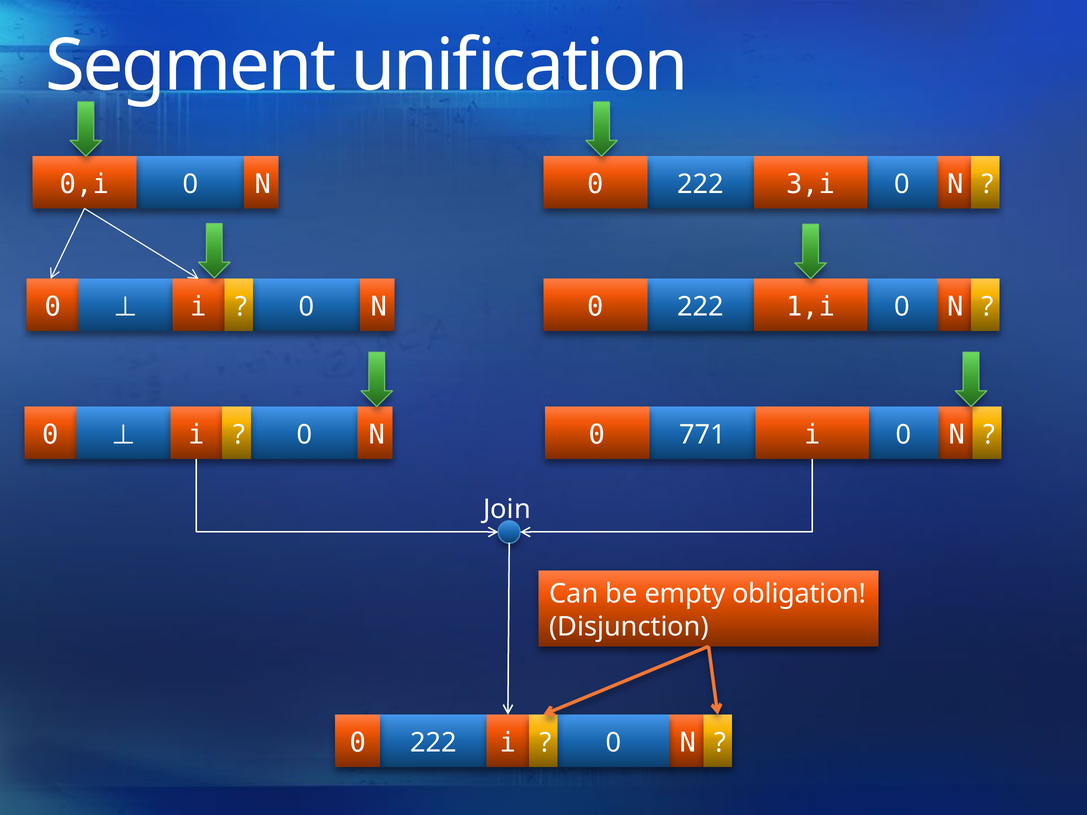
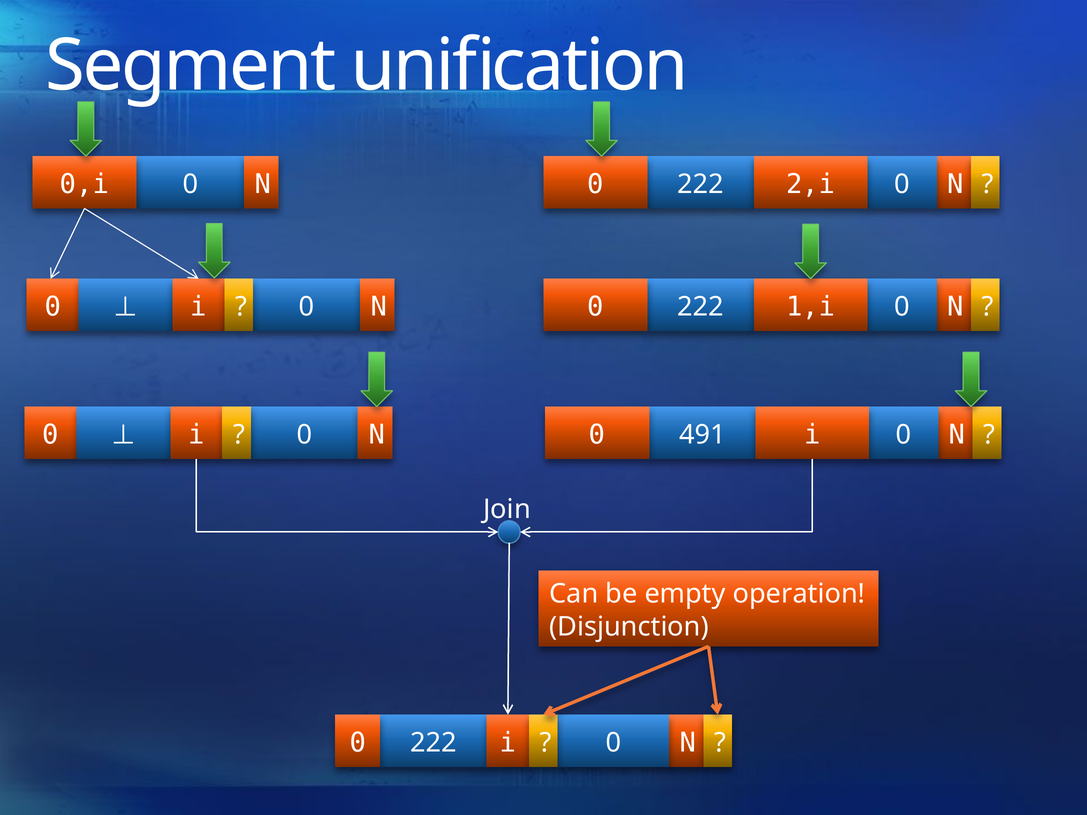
3,i: 3,i -> 2,i (811, 184)
771: 771 -> 491 (702, 435)
obligation: obligation -> operation (799, 594)
